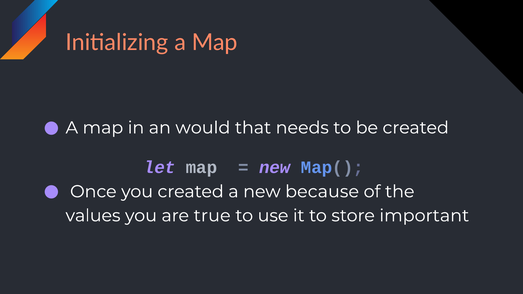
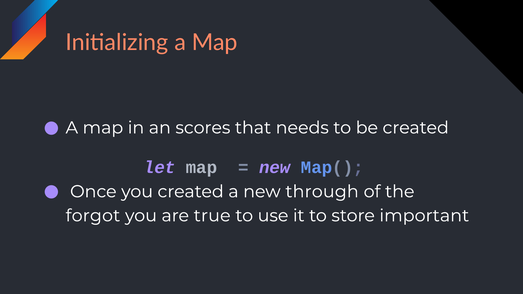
would: would -> scores (203, 128)
because: because -> through (322, 192)
values: values -> forgot (93, 216)
